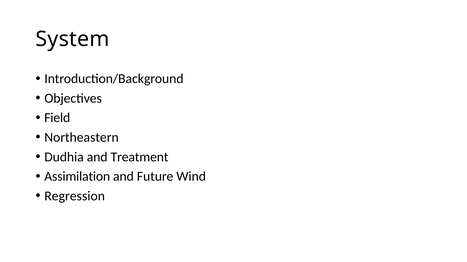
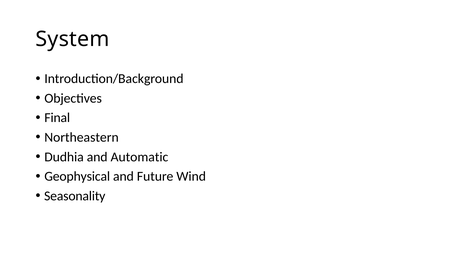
Field: Field -> Final (57, 118)
Treatment: Treatment -> Automatic (139, 157)
Assimilation: Assimilation -> Geophysical (77, 177)
Regression: Regression -> Seasonality (75, 196)
